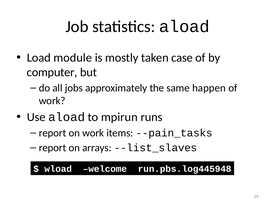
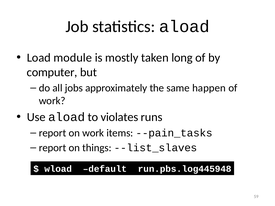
case: case -> long (182, 58)
mpirun: mpirun -> violates (119, 117)
arrays: arrays -> things (97, 148)
welcome: welcome -> default (105, 169)
